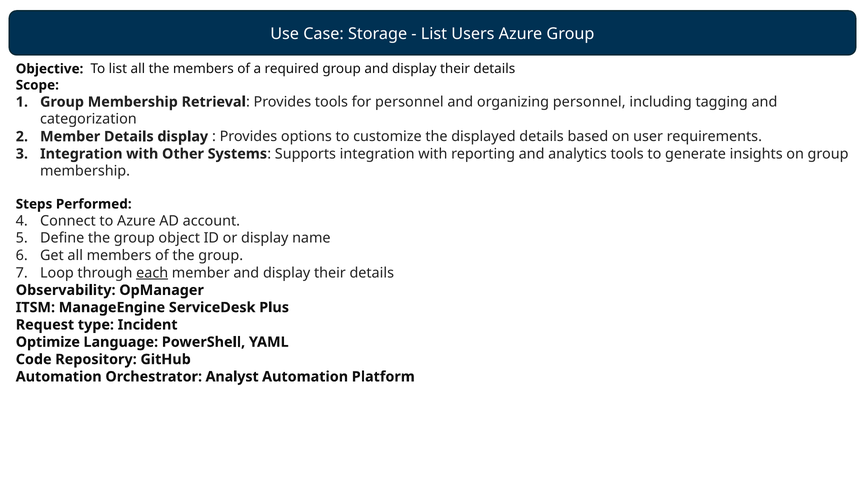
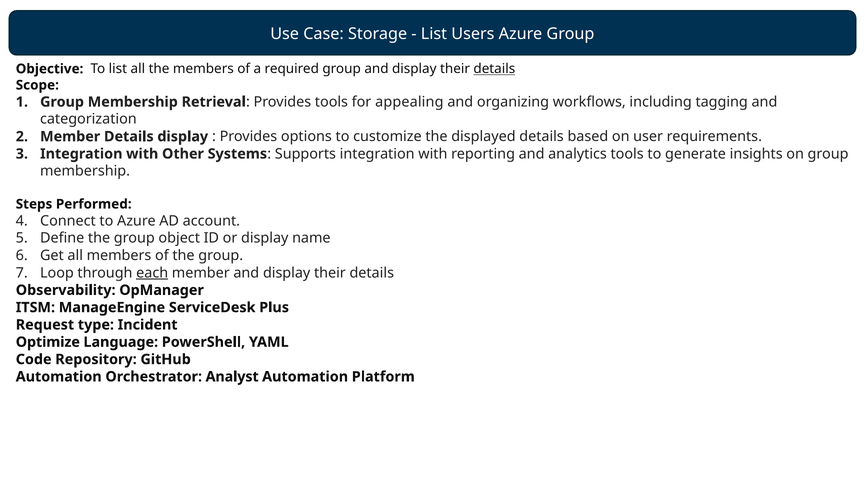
details underline: none -> present (494, 69)
for personnel: personnel -> appealing (409, 102)
organizing personnel: personnel -> workflows (589, 102)
